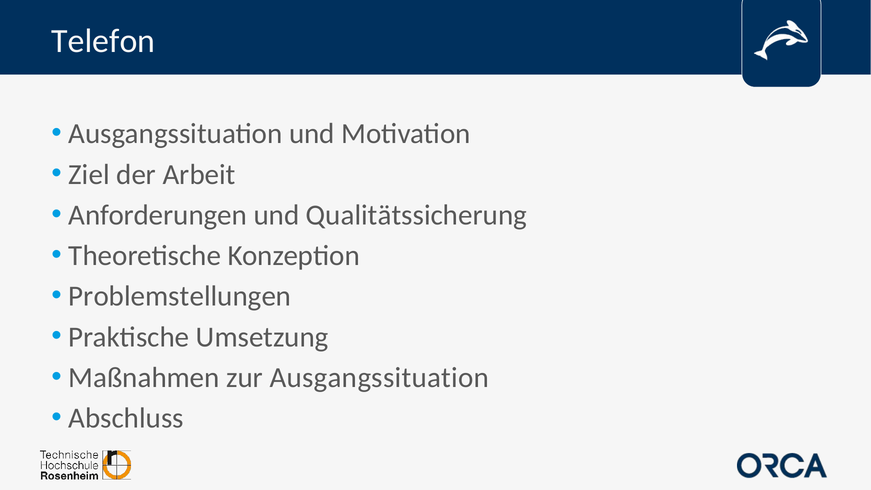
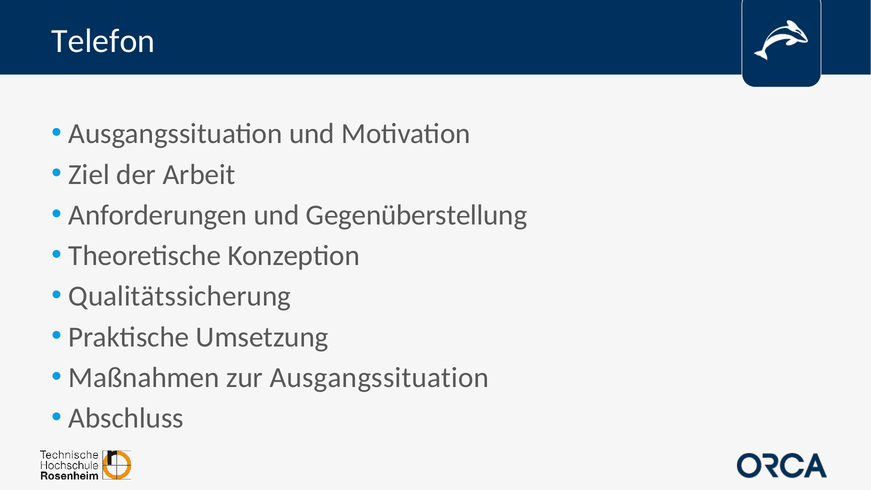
Qualitätssicherung: Qualitätssicherung -> Gegenüberstellung (417, 215)
Problemstellungen: Problemstellungen -> Qualitätssicherung (180, 296)
